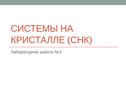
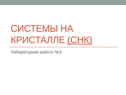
СНК underline: none -> present (80, 40)
